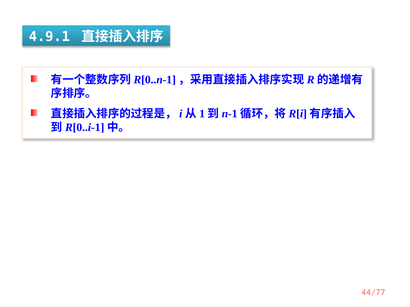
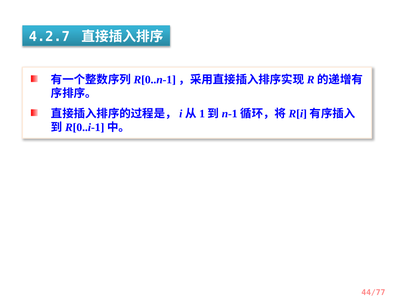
4.9.1: 4.9.1 -> 4.2.7 (49, 37)
